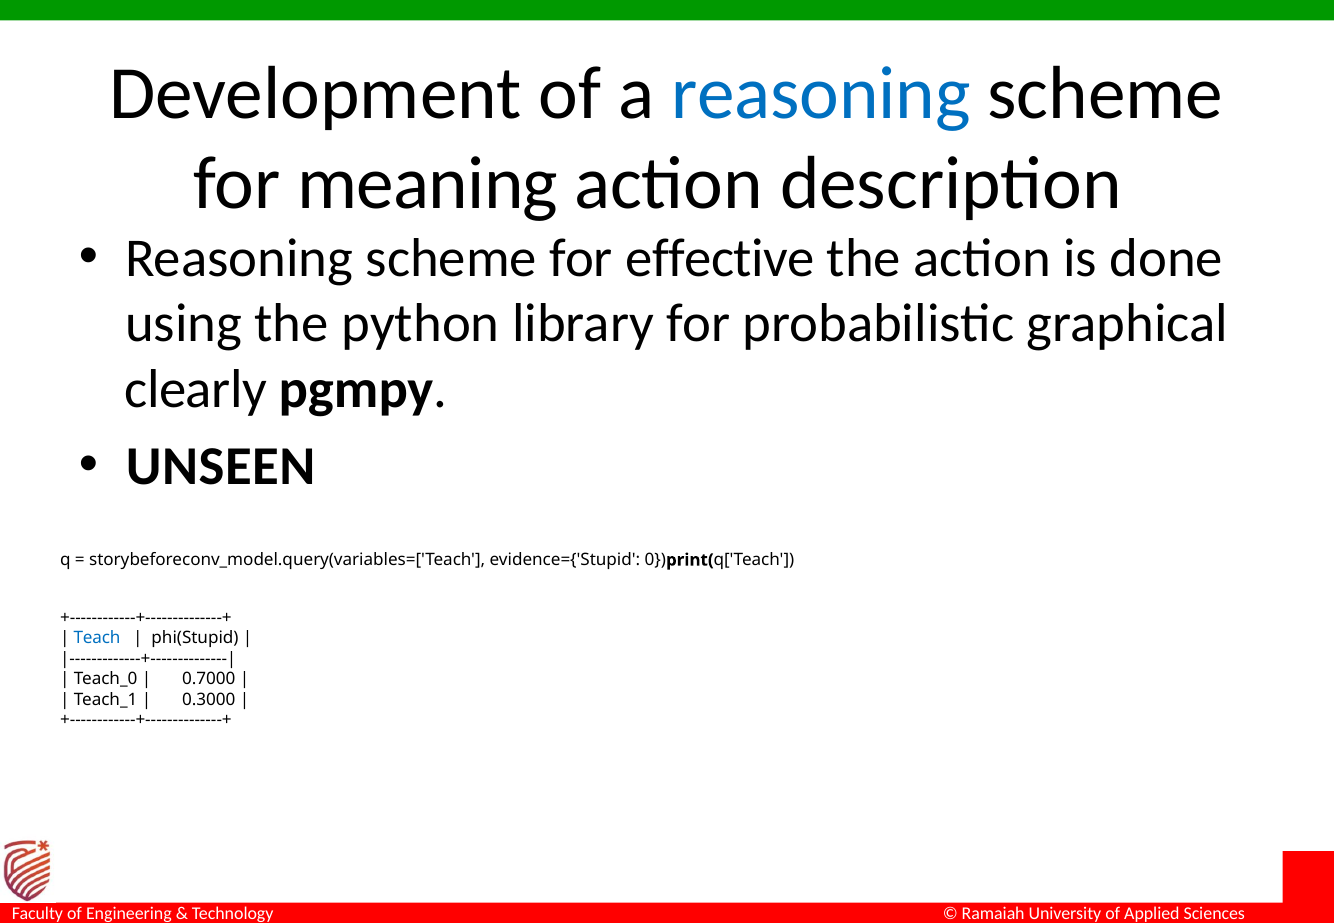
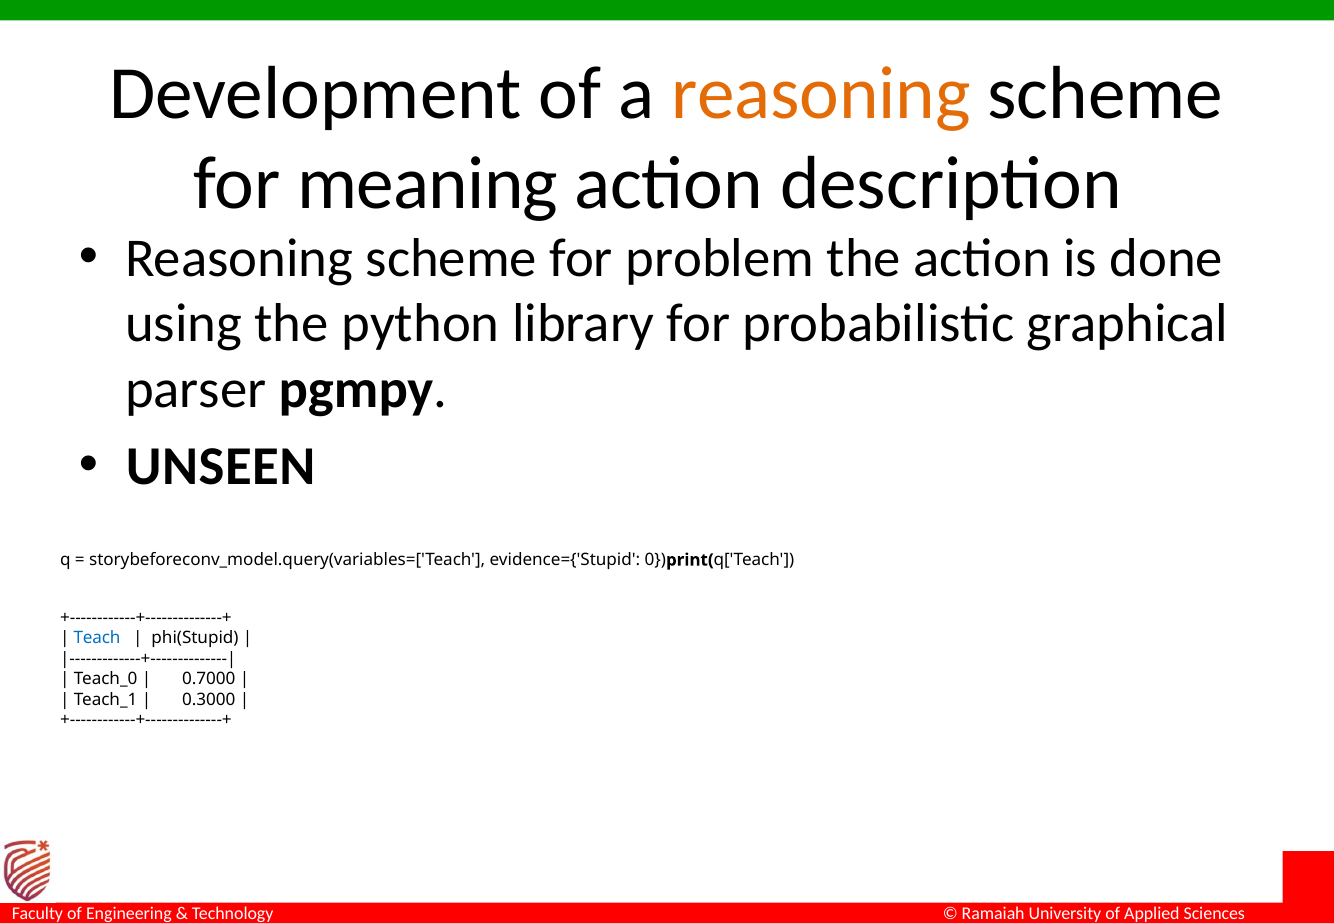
reasoning colour: blue -> orange (821, 93)
effective: effective -> problem (720, 258)
clearly: clearly -> parser (196, 390)
